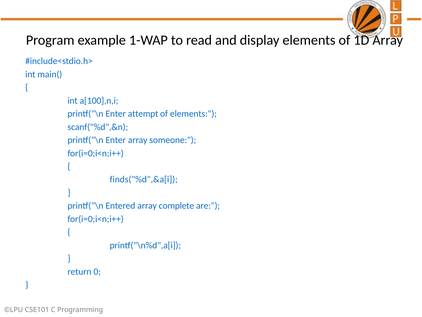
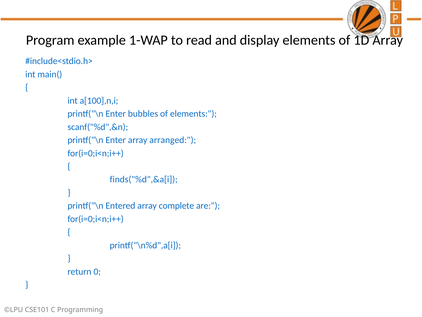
attempt: attempt -> bubbles (143, 114)
someone: someone -> arranged (173, 140)
